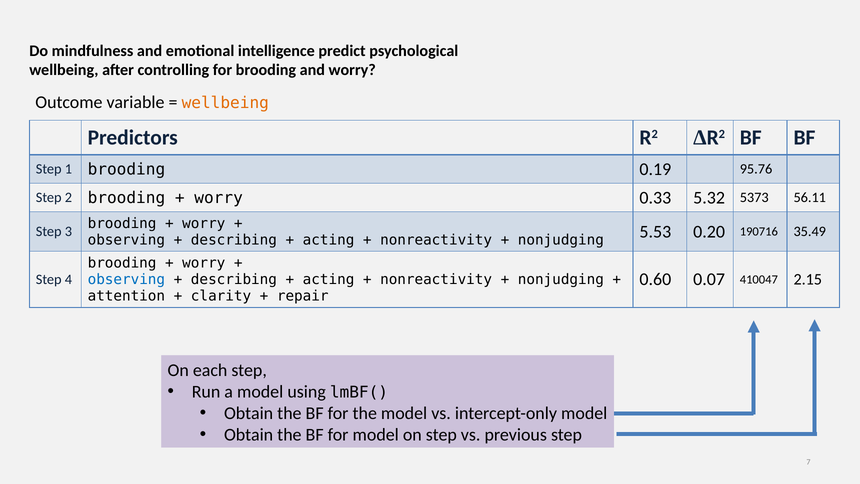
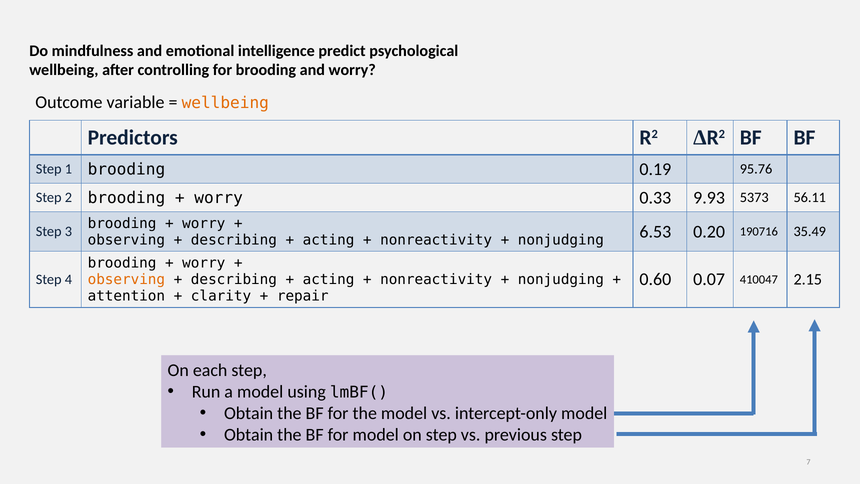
5.32: 5.32 -> 9.93 (709, 198)
5.53: 5.53 -> 6.53 (655, 232)
observing colour: blue -> orange (126, 279)
